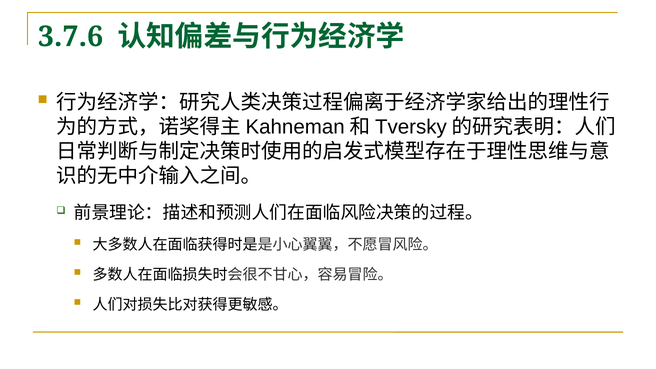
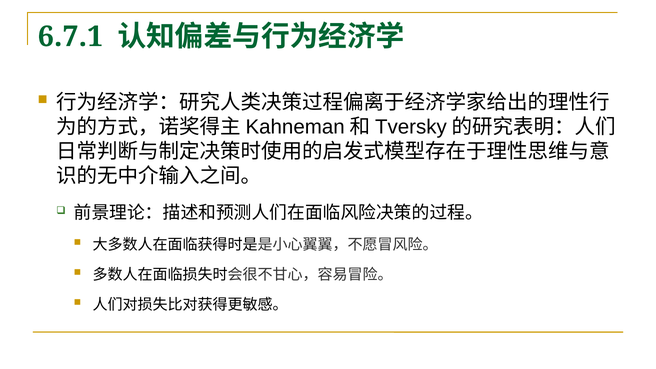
3.7.6: 3.7.6 -> 6.7.1 (70, 37)
